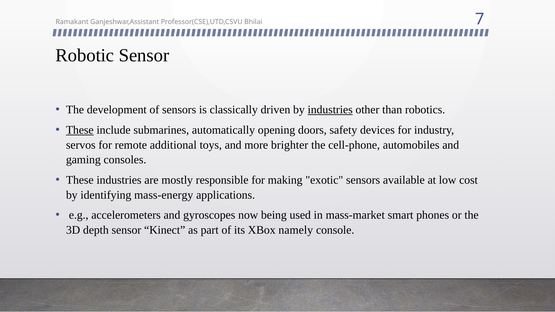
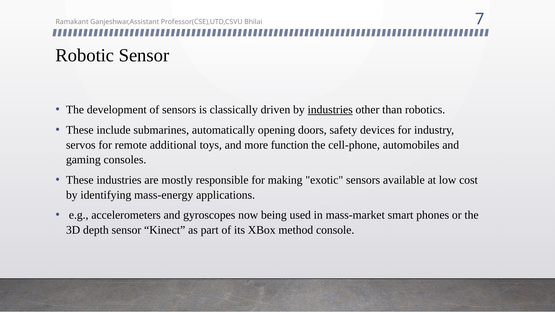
These underline: present -> none (80, 130)
brighter: brighter -> function (290, 145)
namely: namely -> method (296, 230)
